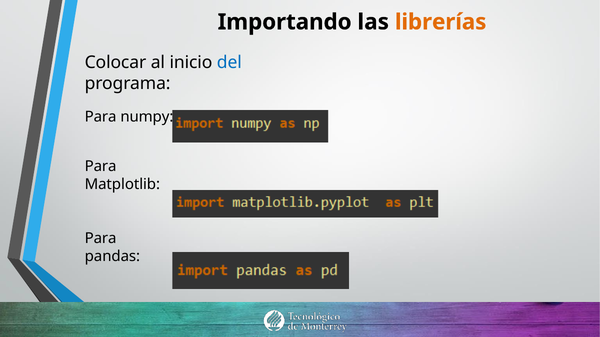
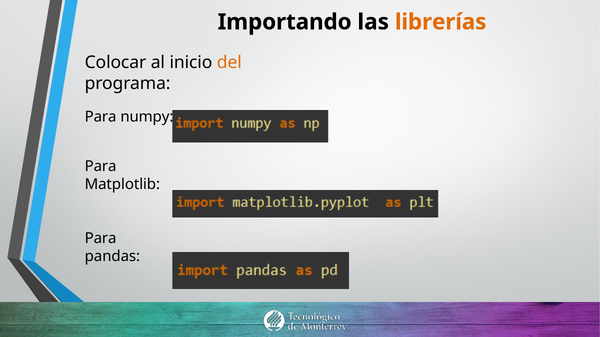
del colour: blue -> orange (229, 63)
